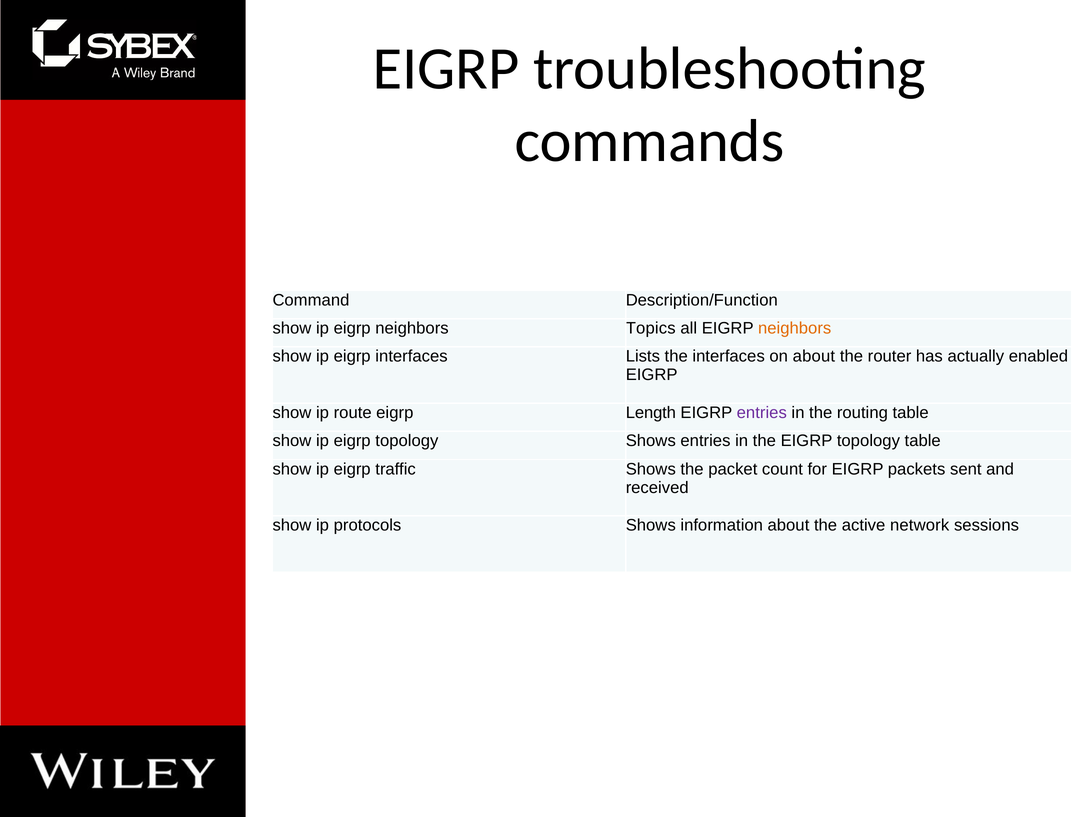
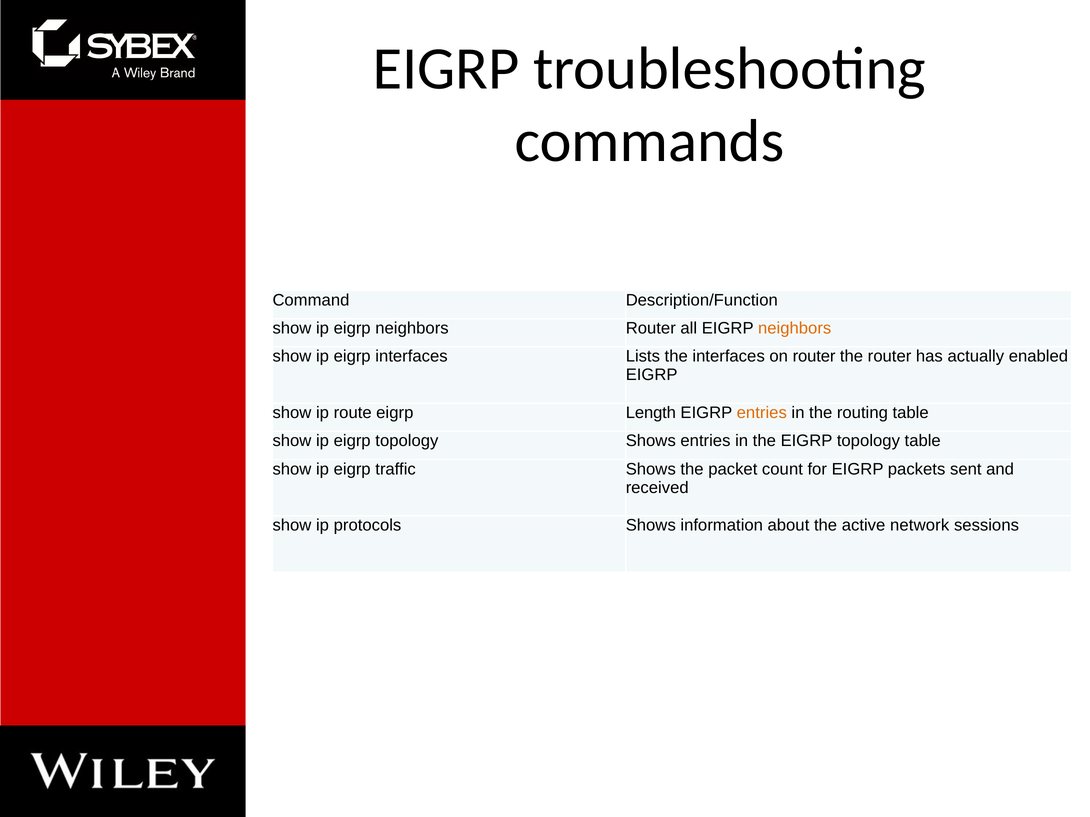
neighbors Topics: Topics -> Router (651, 328)
on about: about -> router (814, 357)
entries colour: purple -> orange (762, 413)
